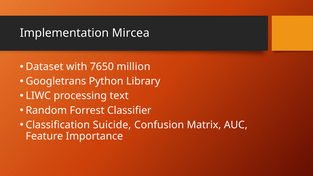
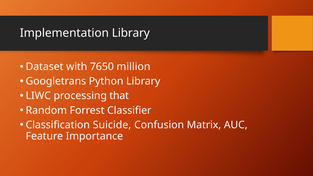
Implementation Mircea: Mircea -> Library (131, 33)
text: text -> that (119, 96)
